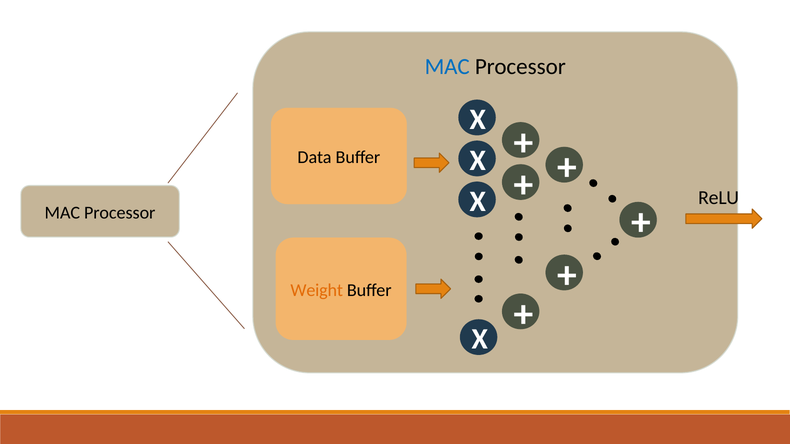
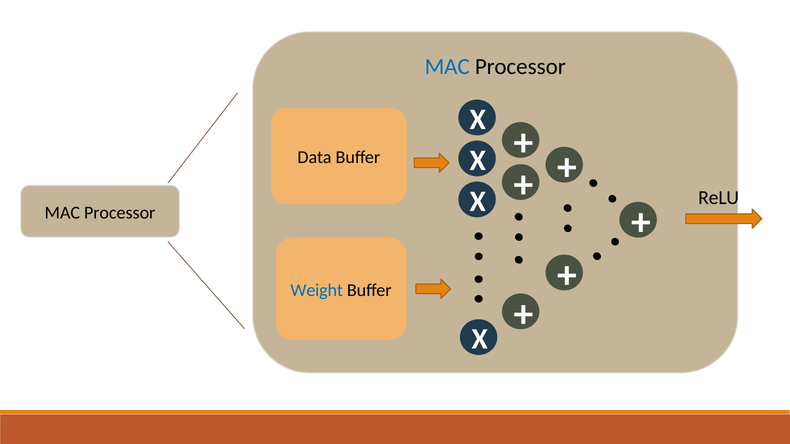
Weight colour: orange -> blue (317, 290)
